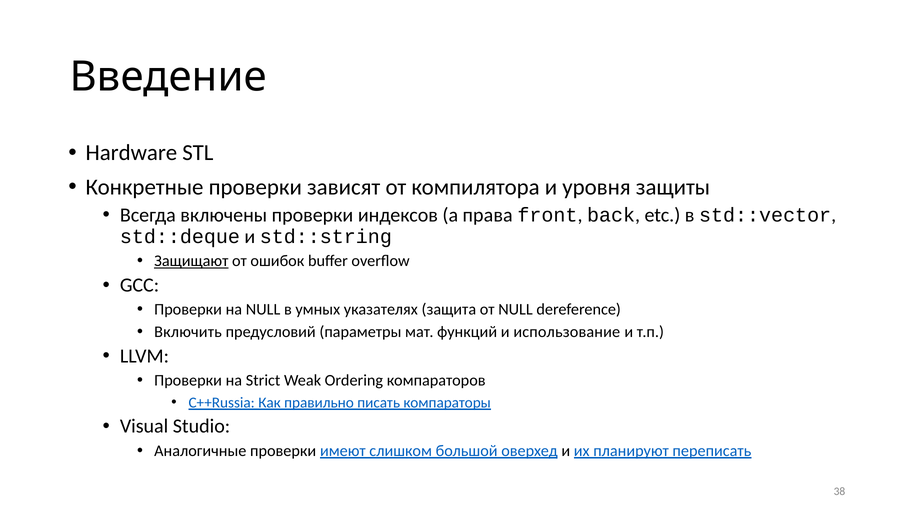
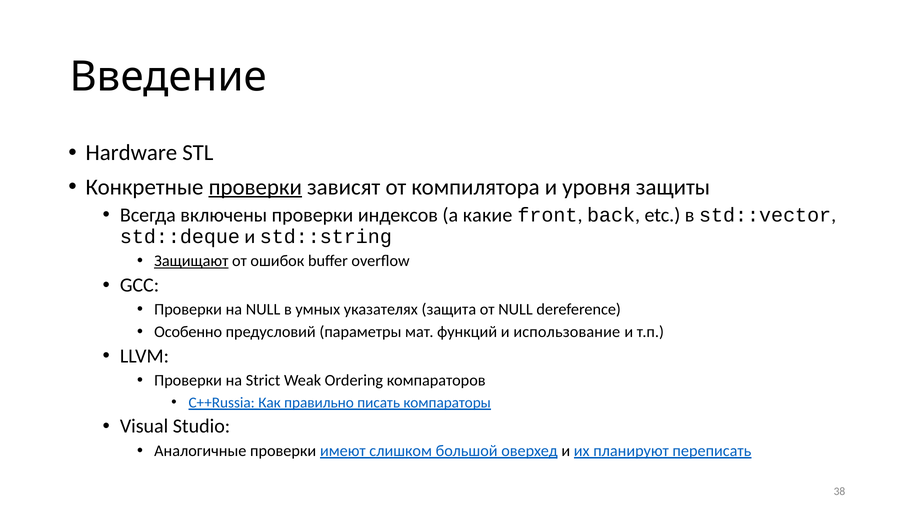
проверки underline: none -> present (255, 187)
права: права -> какие (488, 215)
Включить: Включить -> Особенно (188, 332)
